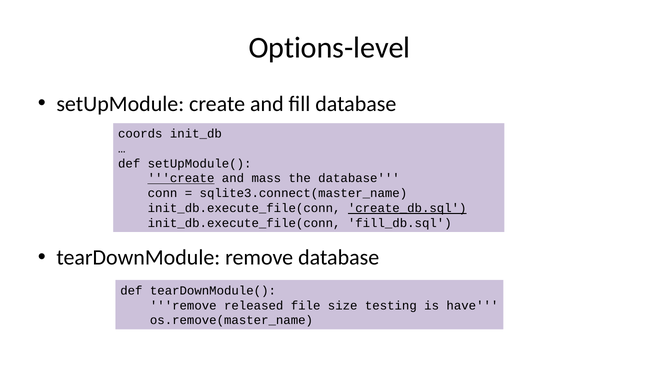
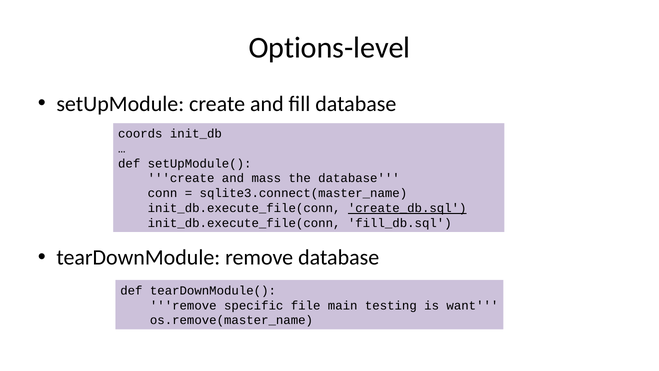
create underline: present -> none (181, 178)
released: released -> specific (254, 305)
size: size -> main (343, 305)
have: have -> want (472, 305)
